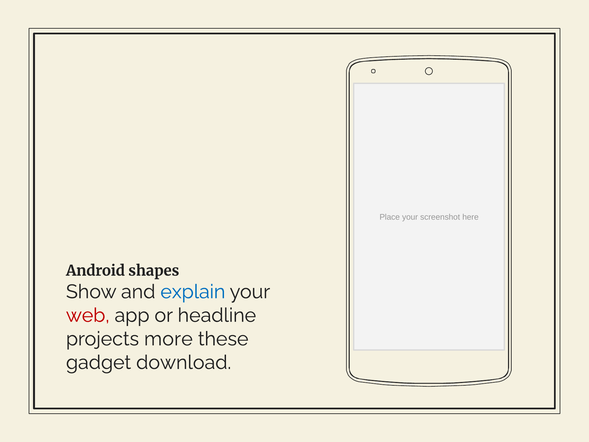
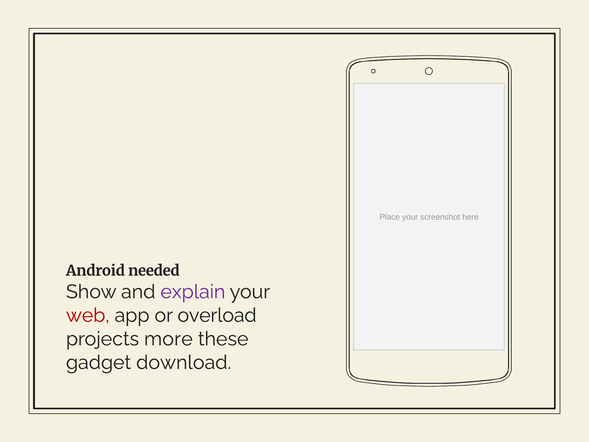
shapes: shapes -> needed (154, 271)
explain colour: blue -> purple (193, 292)
headline: headline -> overload (217, 315)
